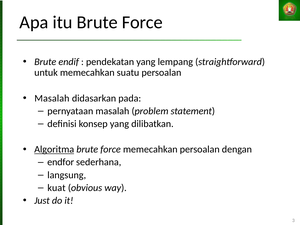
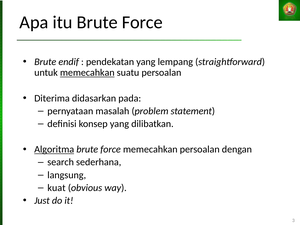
memecahkan underline: none -> present (87, 73)
Masalah: Masalah -> Diterima (52, 98)
endfor: endfor -> search (61, 162)
